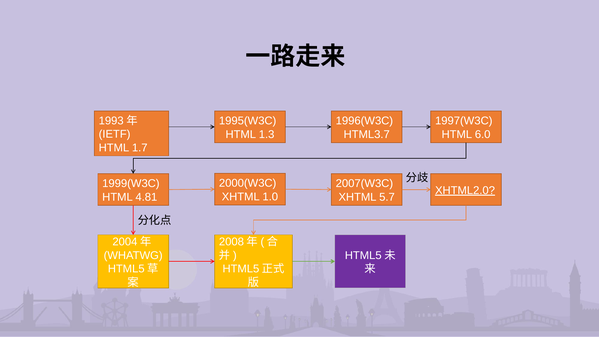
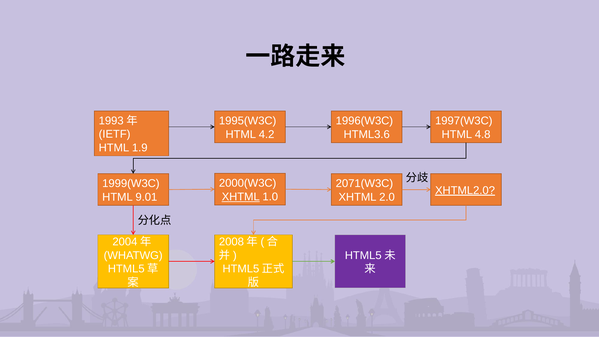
1.3: 1.3 -> 4.2 (267, 134)
HTML3.7: HTML3.7 -> HTML3.6 (367, 134)
6.0: 6.0 -> 4.8 (483, 134)
1.7: 1.7 -> 1.9 (140, 148)
2007(W3C: 2007(W3C -> 2071(W3C (364, 184)
XHTML underline: none -> present (241, 197)
4.81: 4.81 -> 9.01 (146, 197)
5.7: 5.7 -> 2.0 (387, 197)
